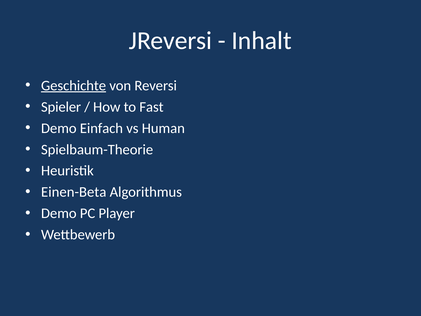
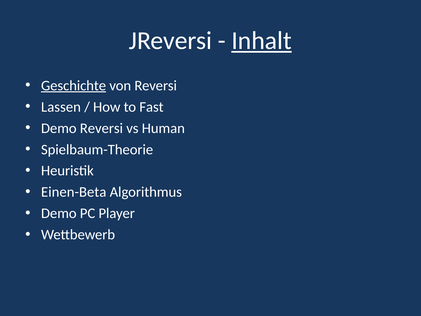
Inhalt underline: none -> present (262, 41)
Spieler: Spieler -> Lassen (61, 107)
Demo Einfach: Einfach -> Reversi (101, 128)
